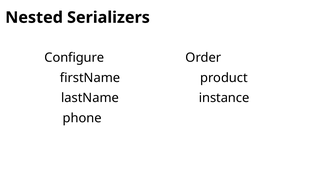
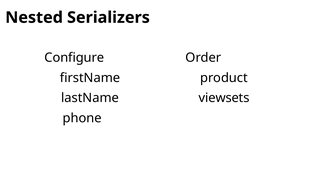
instance: instance -> viewsets (224, 98)
